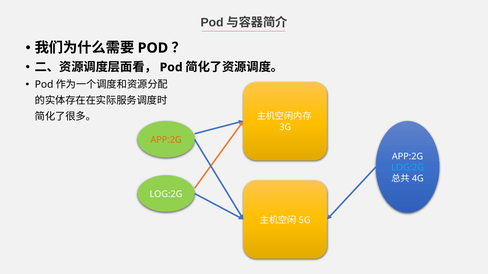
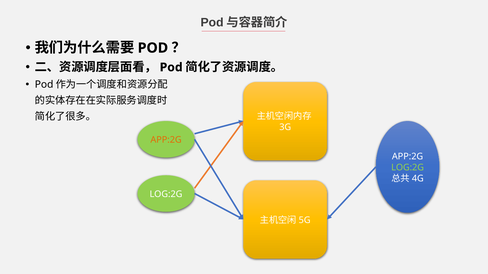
LOG:2G colour: light blue -> light green (408, 168)
